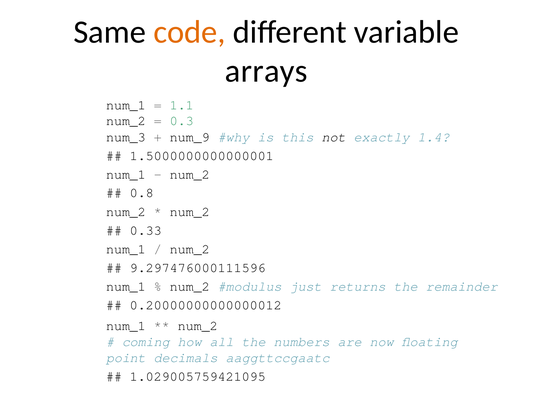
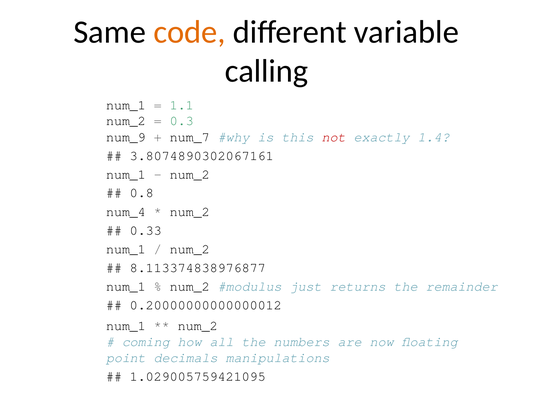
arrays: arrays -> calling (266, 71)
num_3: num_3 -> num_9 (126, 137)
num_9: num_9 -> num_7 (190, 137)
not colour: black -> red (334, 137)
1.5000000000000001: 1.5000000000000001 -> 3.8074890302067161 (202, 156)
num_2: num_2 -> num_4 (126, 211)
9.297476000111596: 9.297476000111596 -> 8.113374838976877 (198, 267)
aaggttccgaatc: aaggttccgaatc -> manipulations (278, 357)
